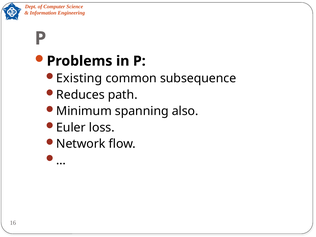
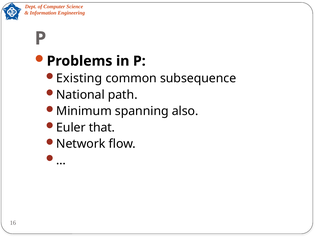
Reduces: Reduces -> National (80, 95)
loss: loss -> that (102, 128)
